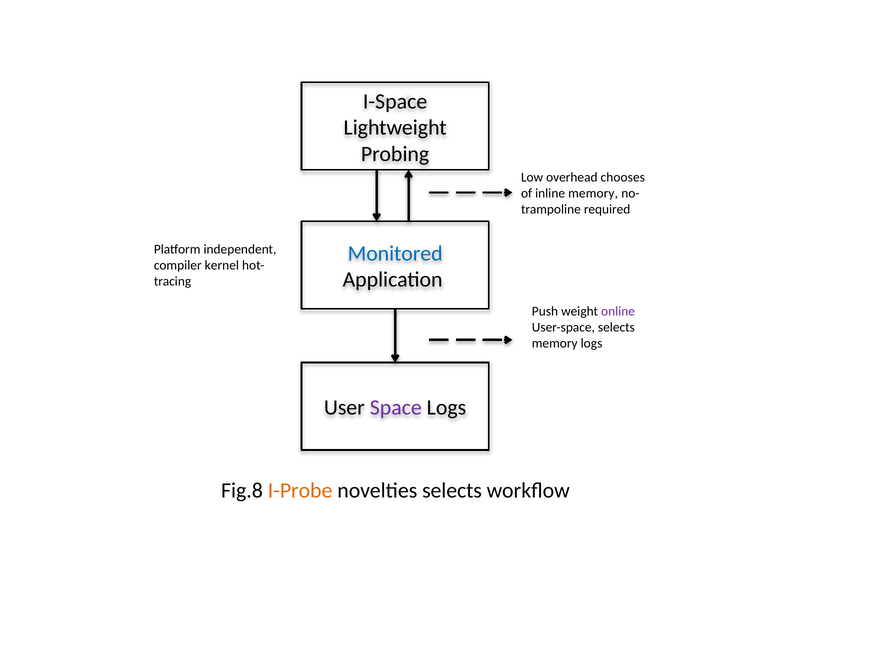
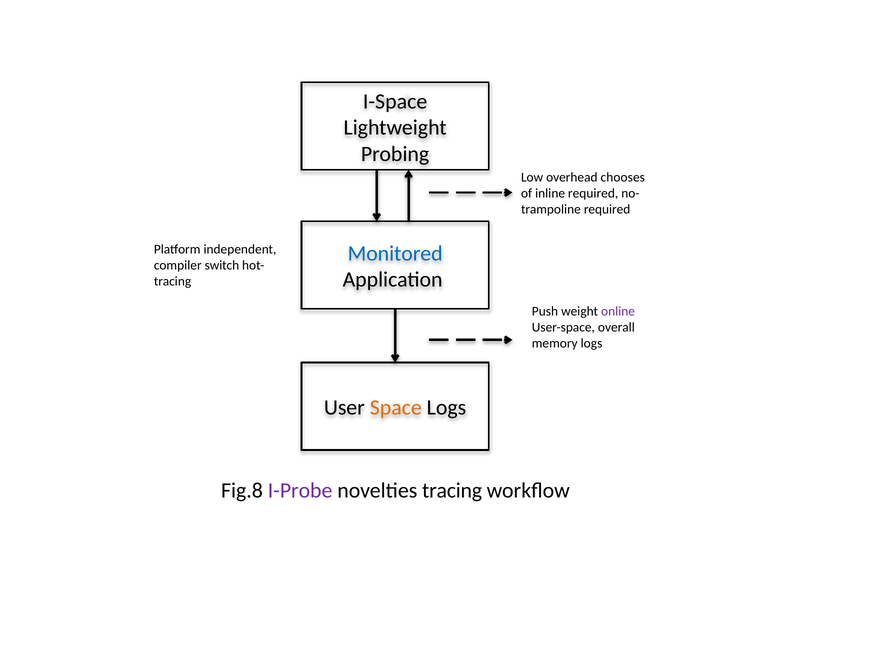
inline memory: memory -> required (593, 193)
kernel: kernel -> switch (222, 265)
User-space selects: selects -> overall (616, 327)
Space colour: purple -> orange (396, 407)
I-Probe colour: orange -> purple (300, 490)
novelties selects: selects -> tracing (452, 490)
